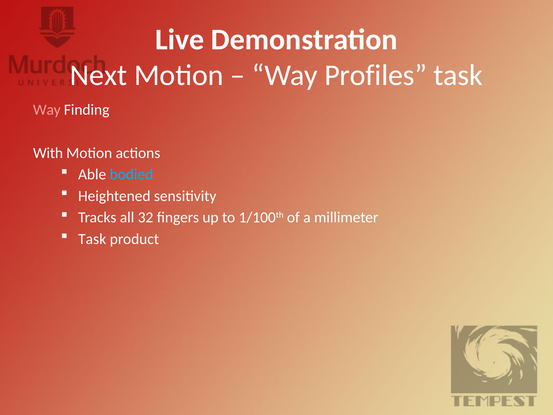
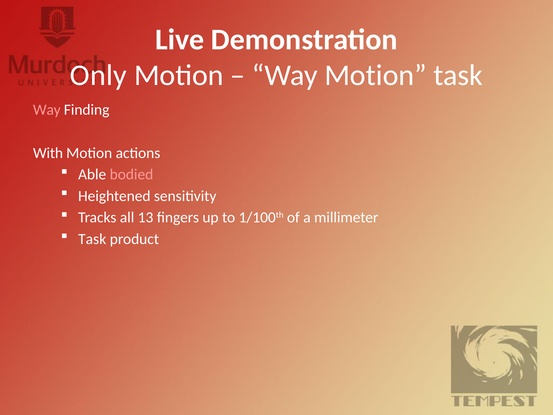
Next: Next -> Only (98, 75)
Way Profiles: Profiles -> Motion (376, 75)
bodied colour: light blue -> pink (131, 174)
32: 32 -> 13 (146, 217)
